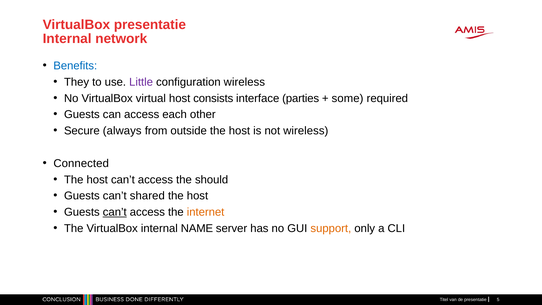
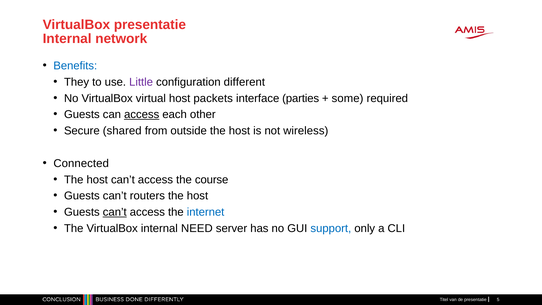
configuration wireless: wireless -> different (244, 82)
consists: consists -> packets (213, 98)
access underline: none -> present (142, 115)
always: always -> shared (122, 131)
should: should -> course (212, 180)
shared: shared -> routers (147, 196)
internet colour: orange -> blue (206, 212)
NAME: NAME -> NEED (197, 228)
support colour: orange -> blue (331, 228)
